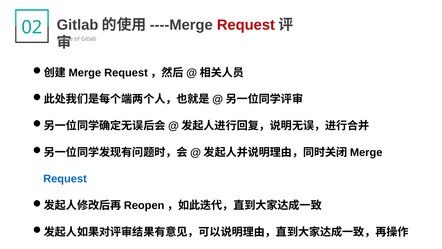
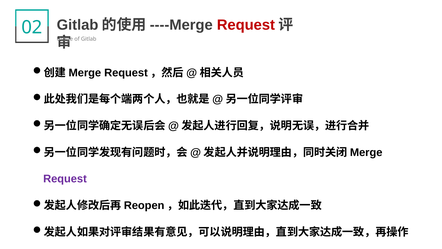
Request colour: blue -> purple (65, 179)
